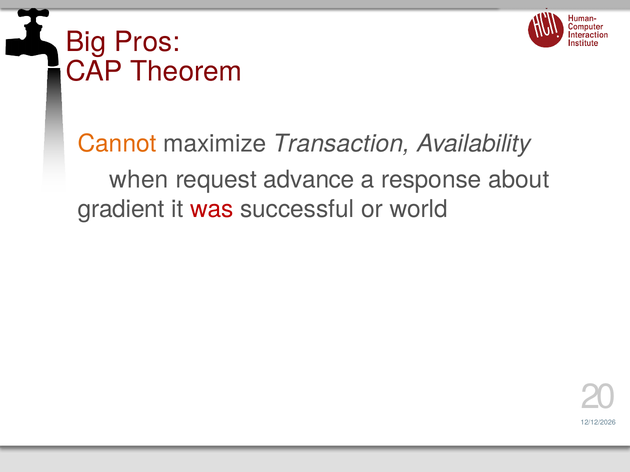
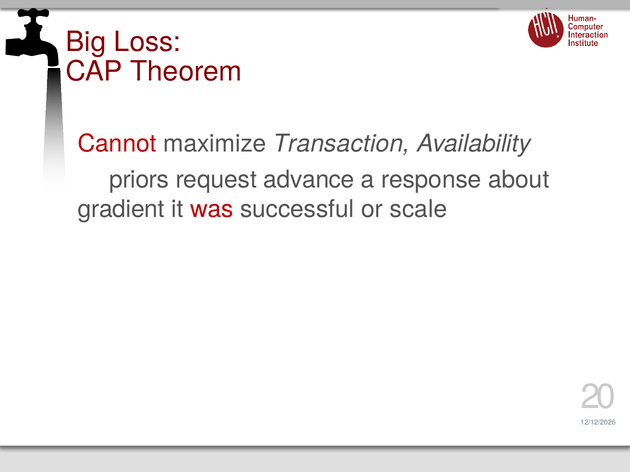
Pros: Pros -> Loss (147, 42)
Cannot colour: orange -> red (117, 144)
when: when -> priors (139, 180)
world: world -> scale (419, 210)
